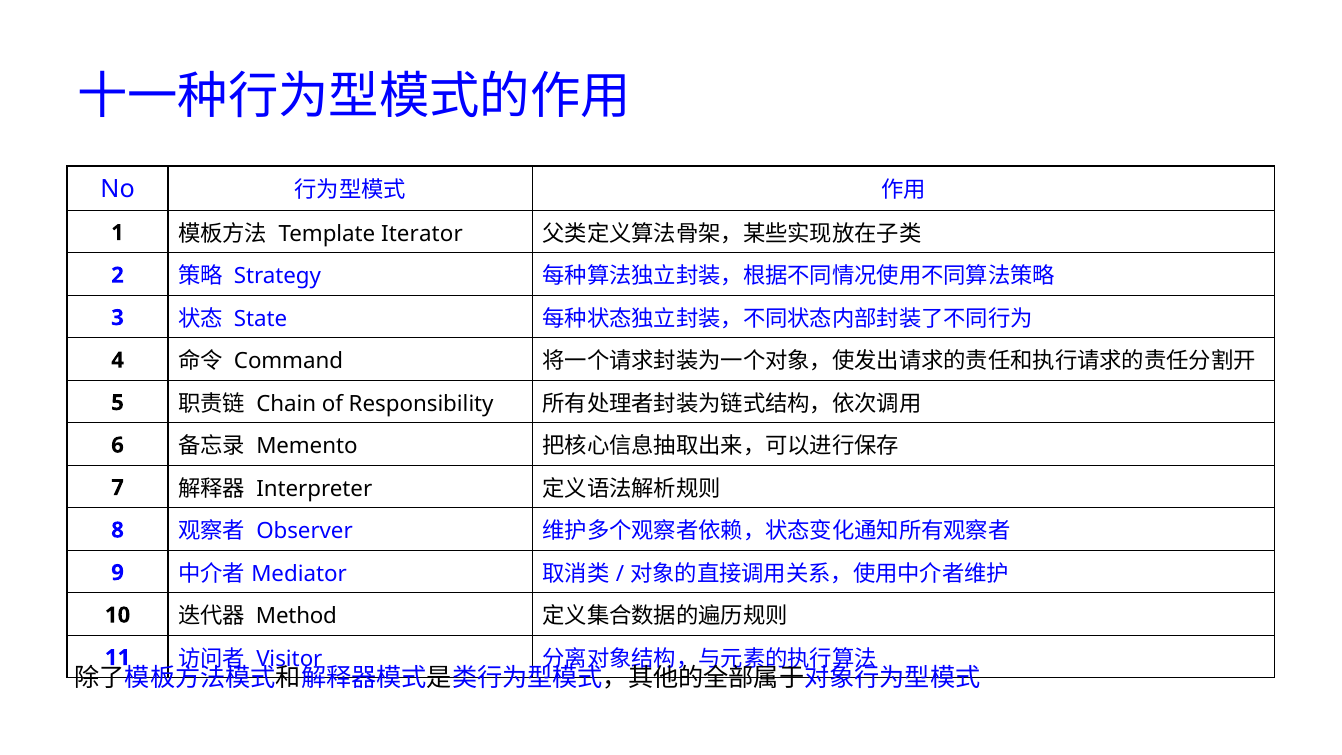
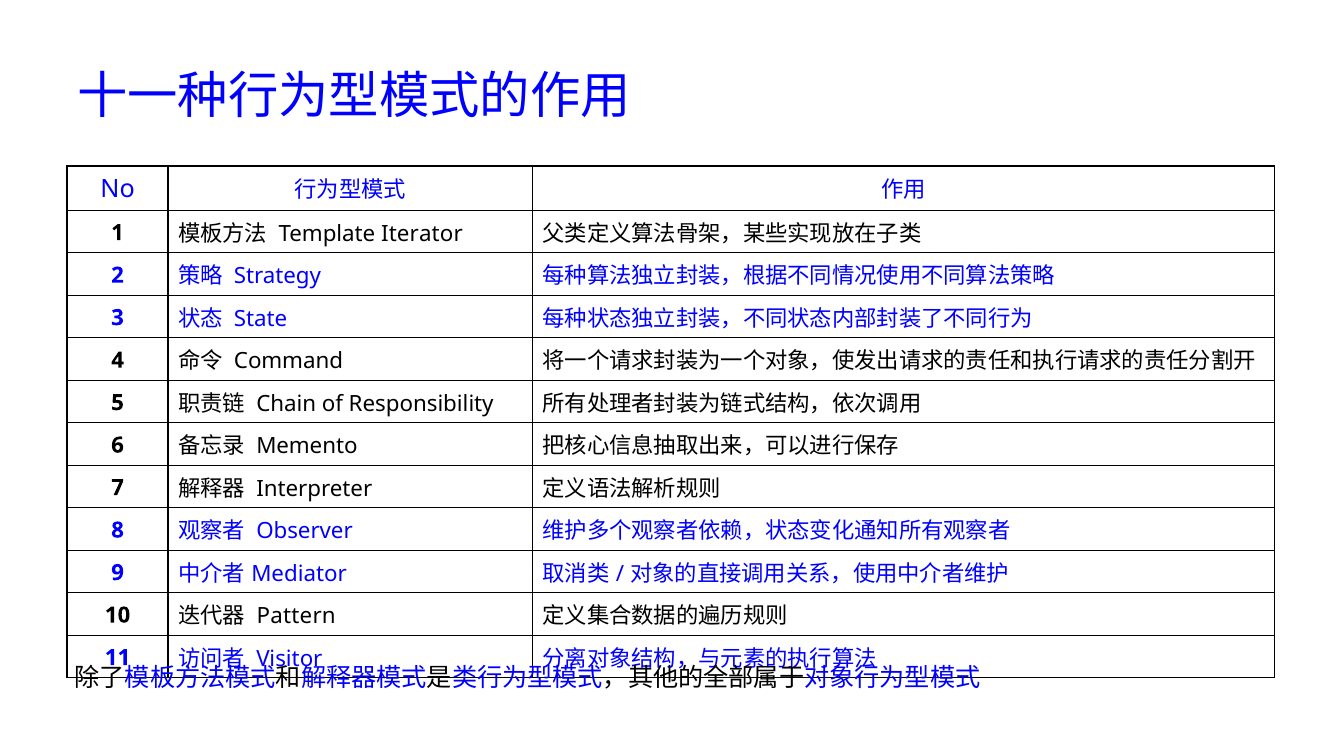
Method: Method -> Pattern (296, 616)
